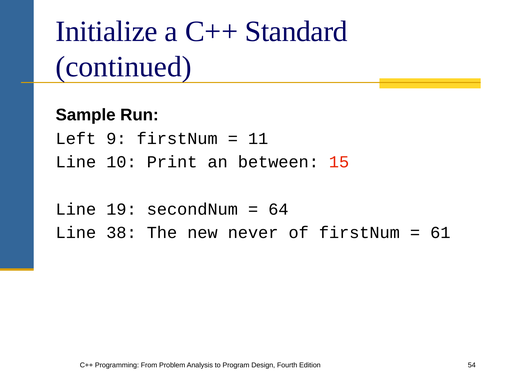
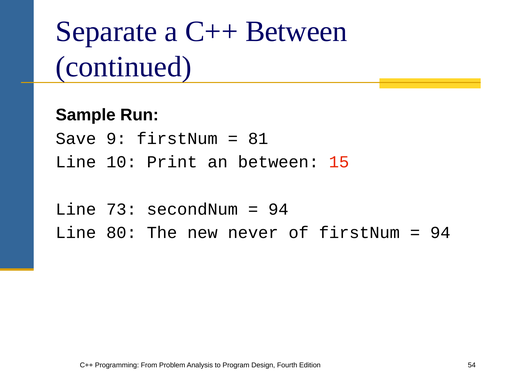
Initialize: Initialize -> Separate (106, 31)
C++ Standard: Standard -> Between (296, 31)
Left: Left -> Save (76, 139)
11: 11 -> 81 (258, 139)
19: 19 -> 73 (121, 209)
64: 64 -> 94 (278, 209)
38: 38 -> 80 (121, 233)
61: 61 -> 94 (440, 233)
